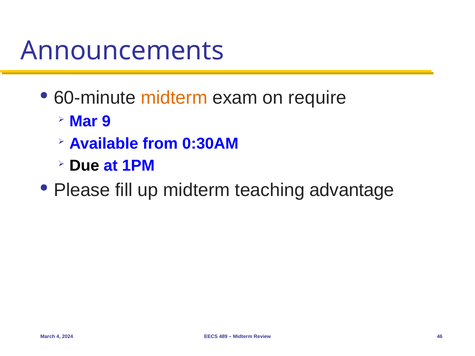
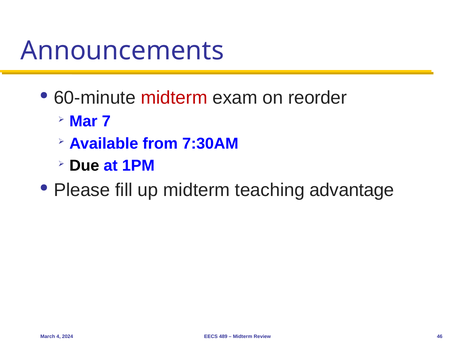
midterm colour: orange -> red (174, 98)
require: require -> reorder (318, 98)
9: 9 -> 7 (106, 121)
0:30AM: 0:30AM -> 7:30AM (210, 144)
